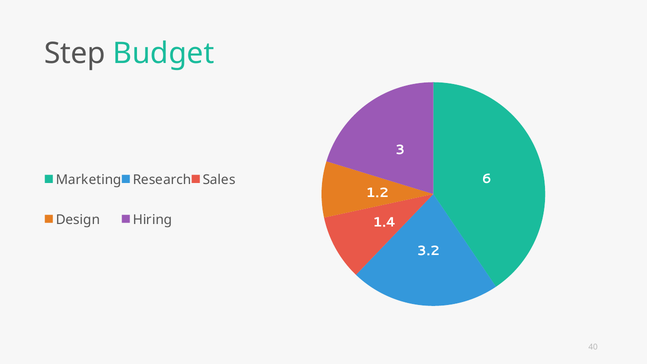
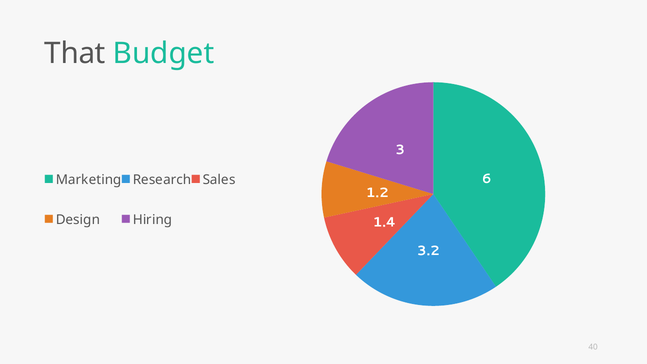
Step: Step -> That (75, 53)
